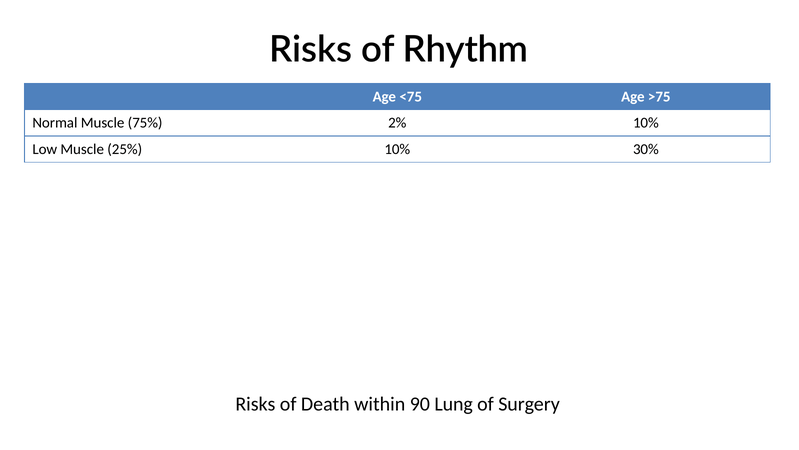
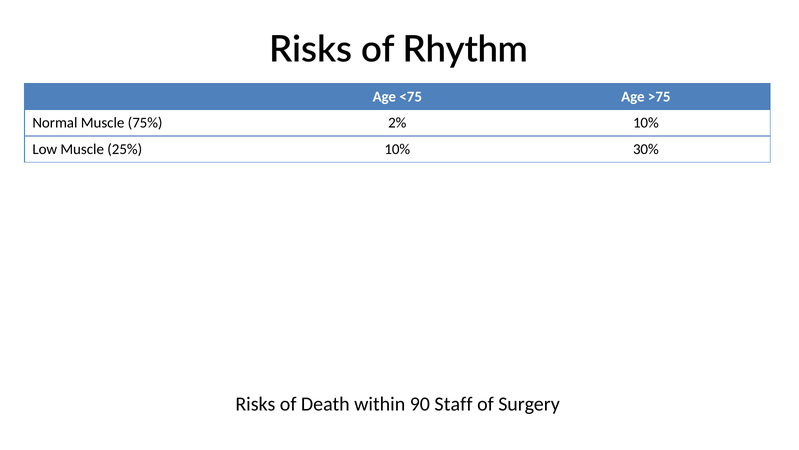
Lung: Lung -> Staff (453, 404)
